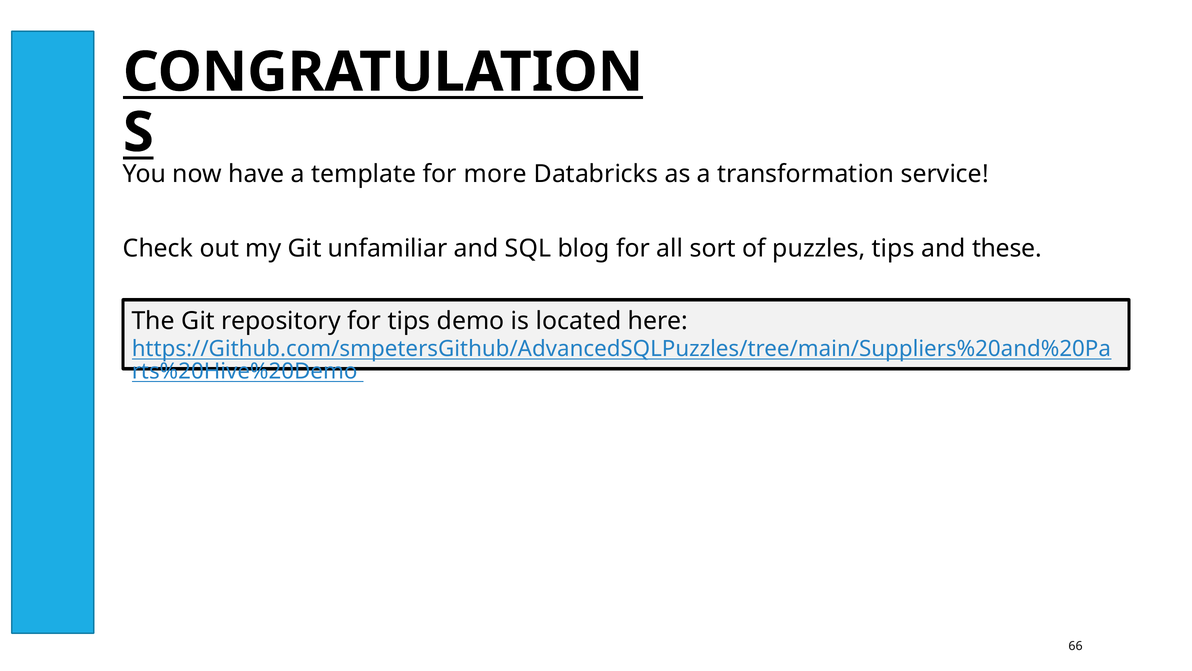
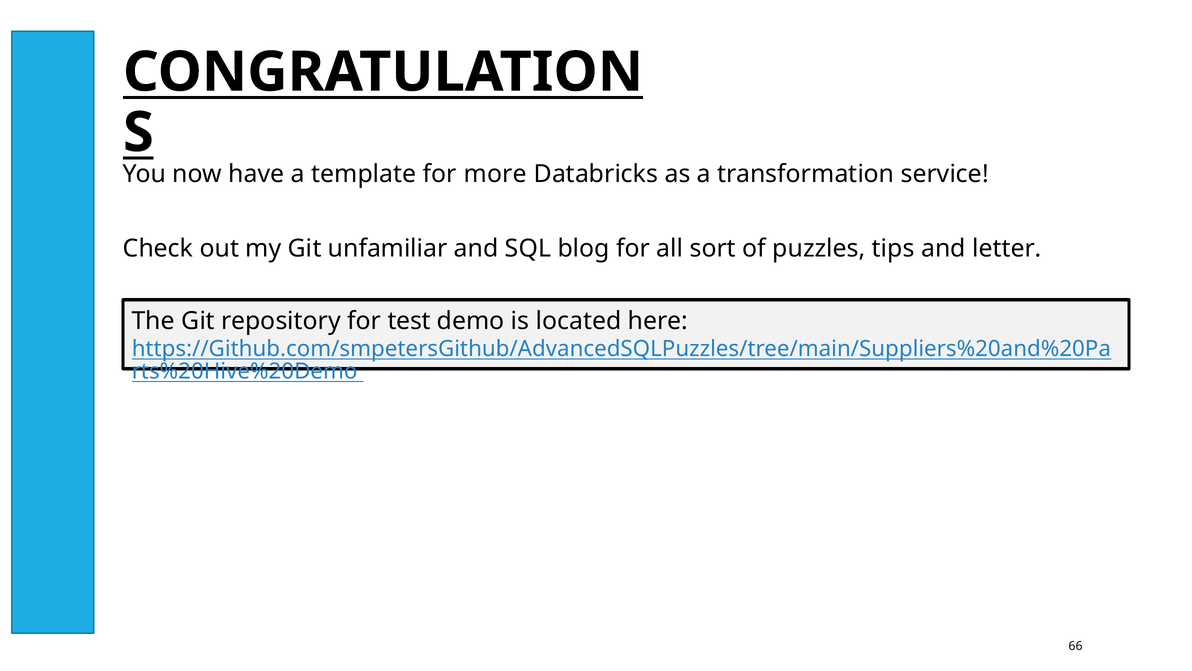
these: these -> letter (1007, 248)
for tips: tips -> test (409, 321)
